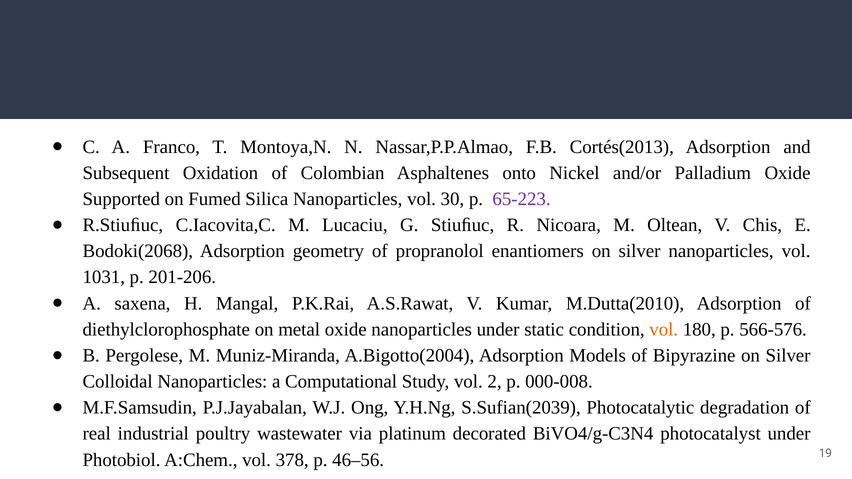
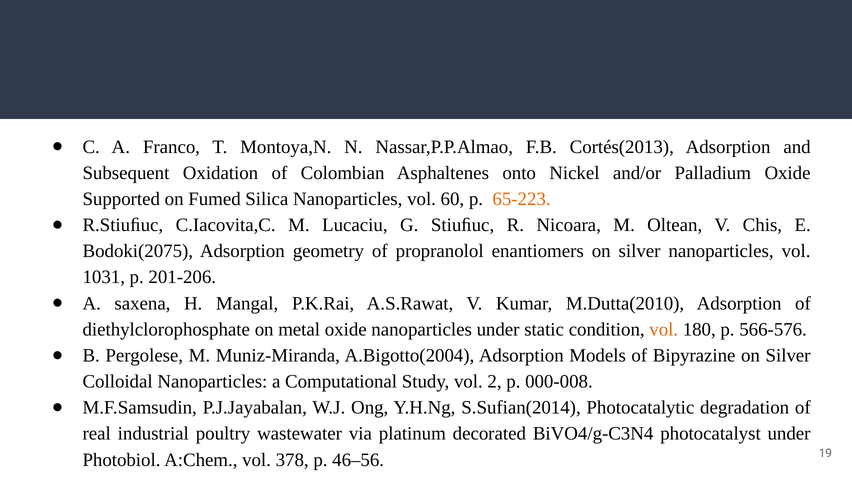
30: 30 -> 60 (452, 199)
65-223 colour: purple -> orange (522, 199)
Bodoki(2068: Bodoki(2068 -> Bodoki(2075 (138, 251)
S.Sufian(2039: S.Sufian(2039 -> S.Sufian(2014 (521, 408)
